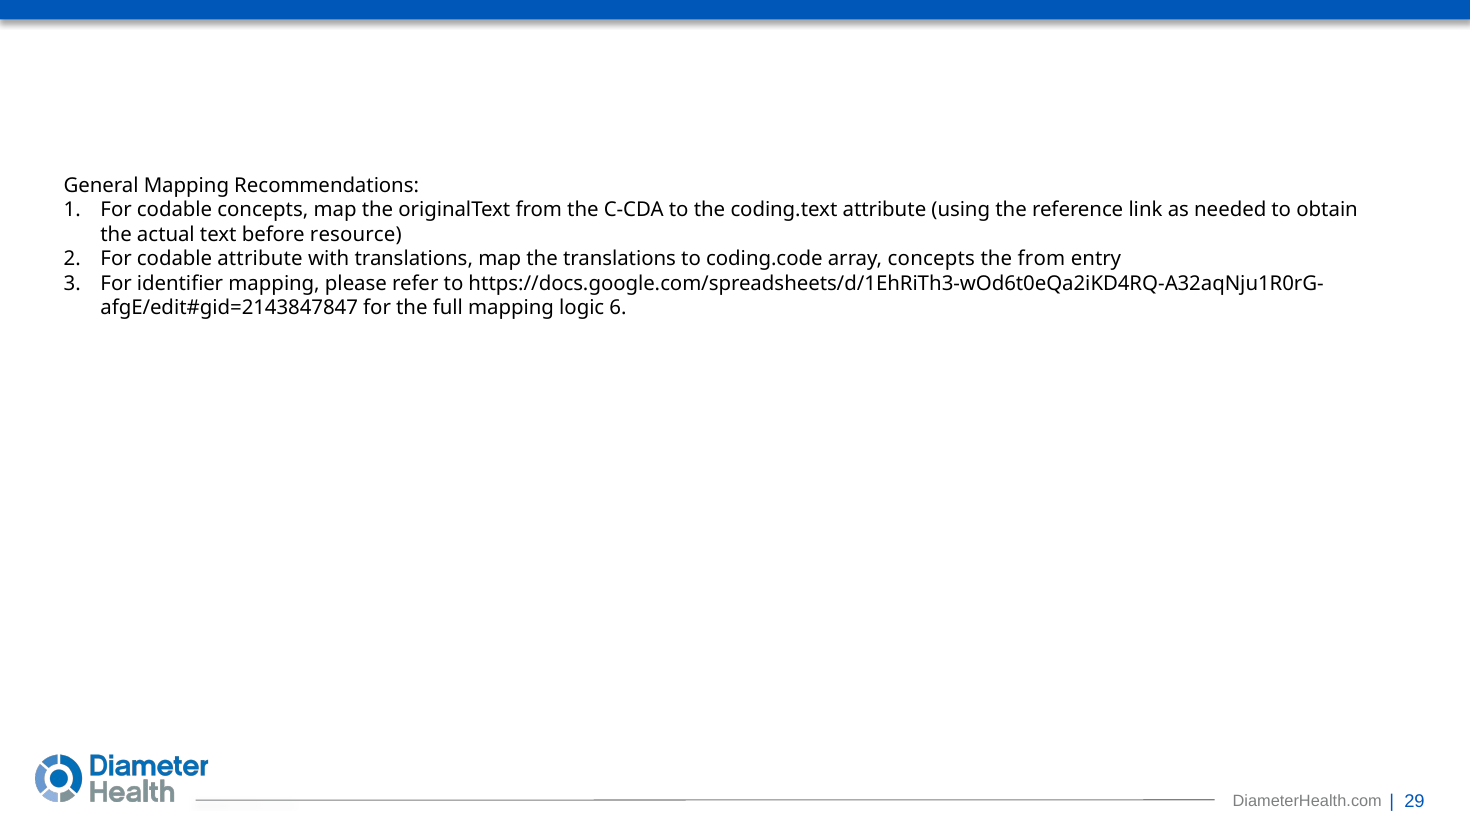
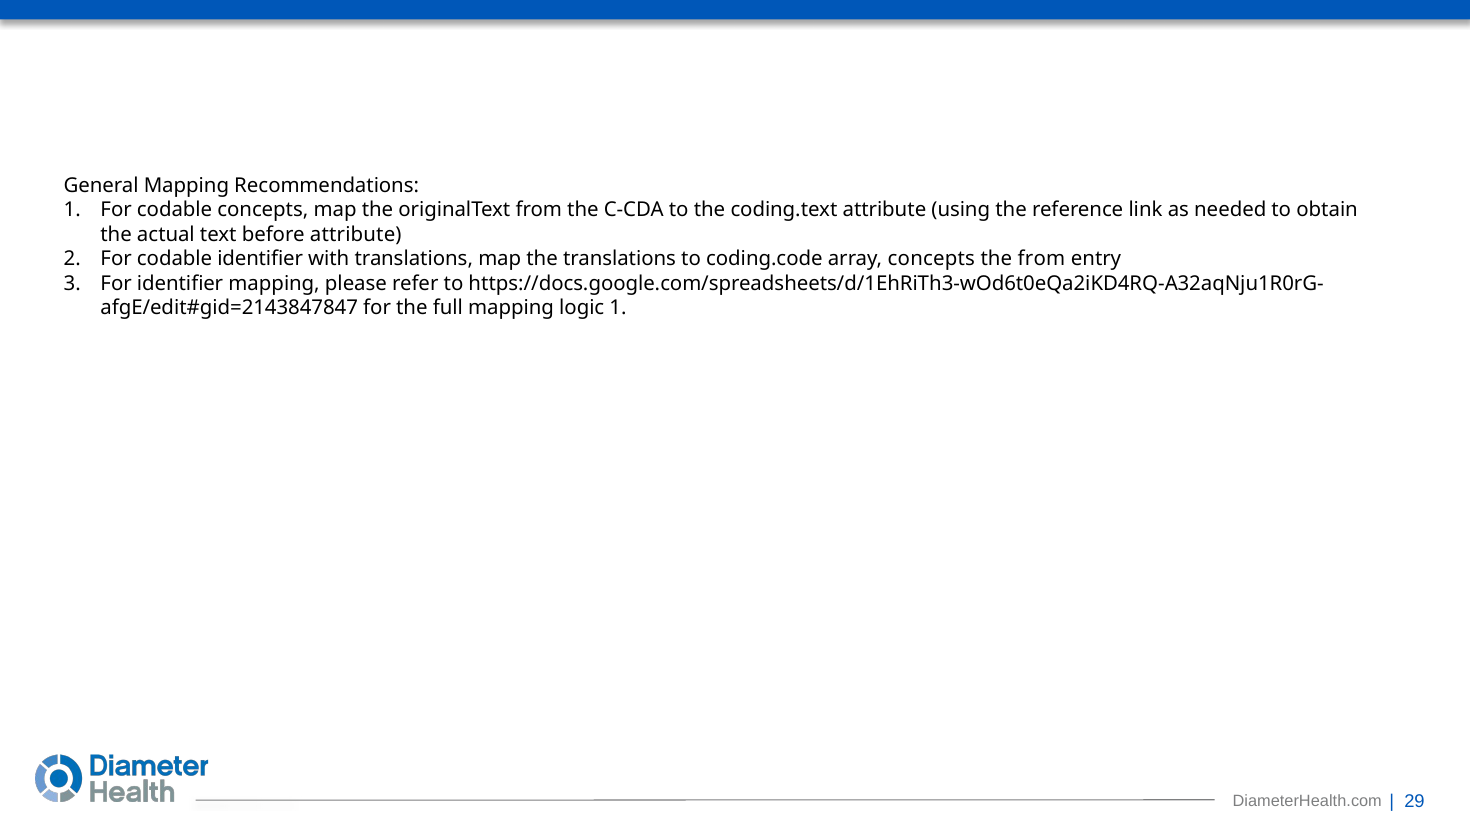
before resource: resource -> attribute (356, 234)
codable attribute: attribute -> identifier (260, 259)
logic 6: 6 -> 1 (618, 308)
